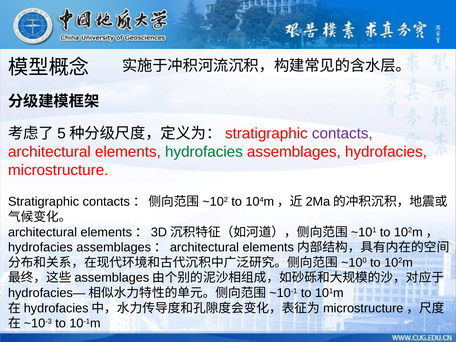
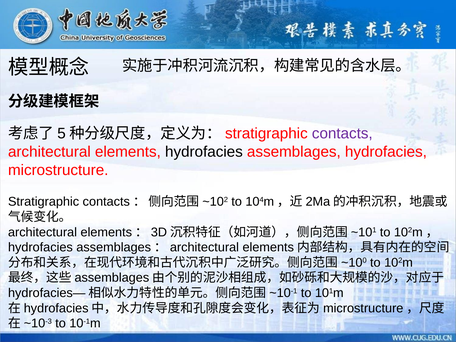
hydrofacies colour: green -> black (204, 152)
